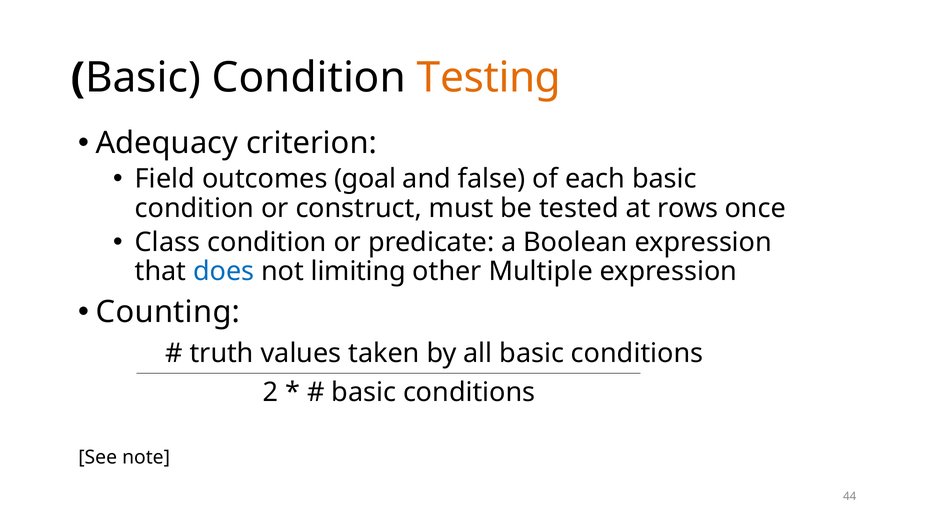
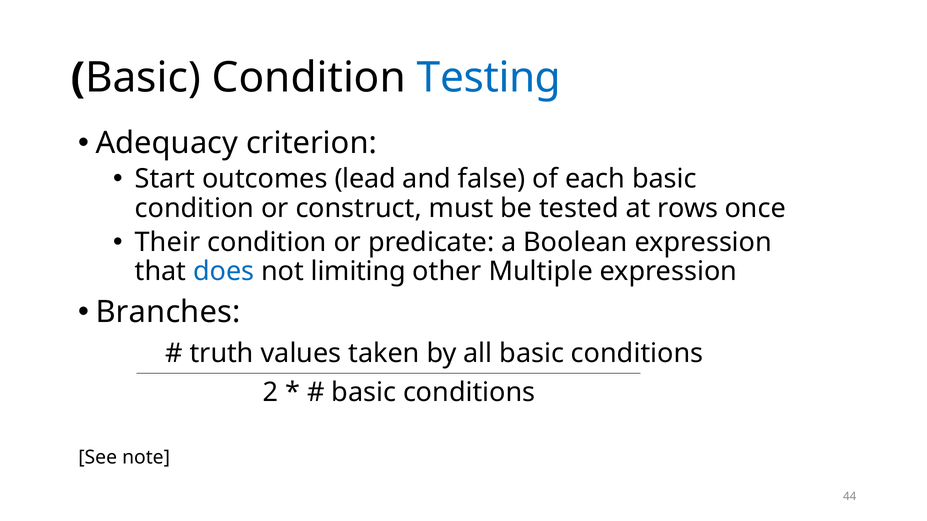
Testing colour: orange -> blue (489, 78)
Field: Field -> Start (165, 179)
goal: goal -> lead (365, 179)
Class: Class -> Their (168, 242)
Counting: Counting -> Branches (168, 313)
